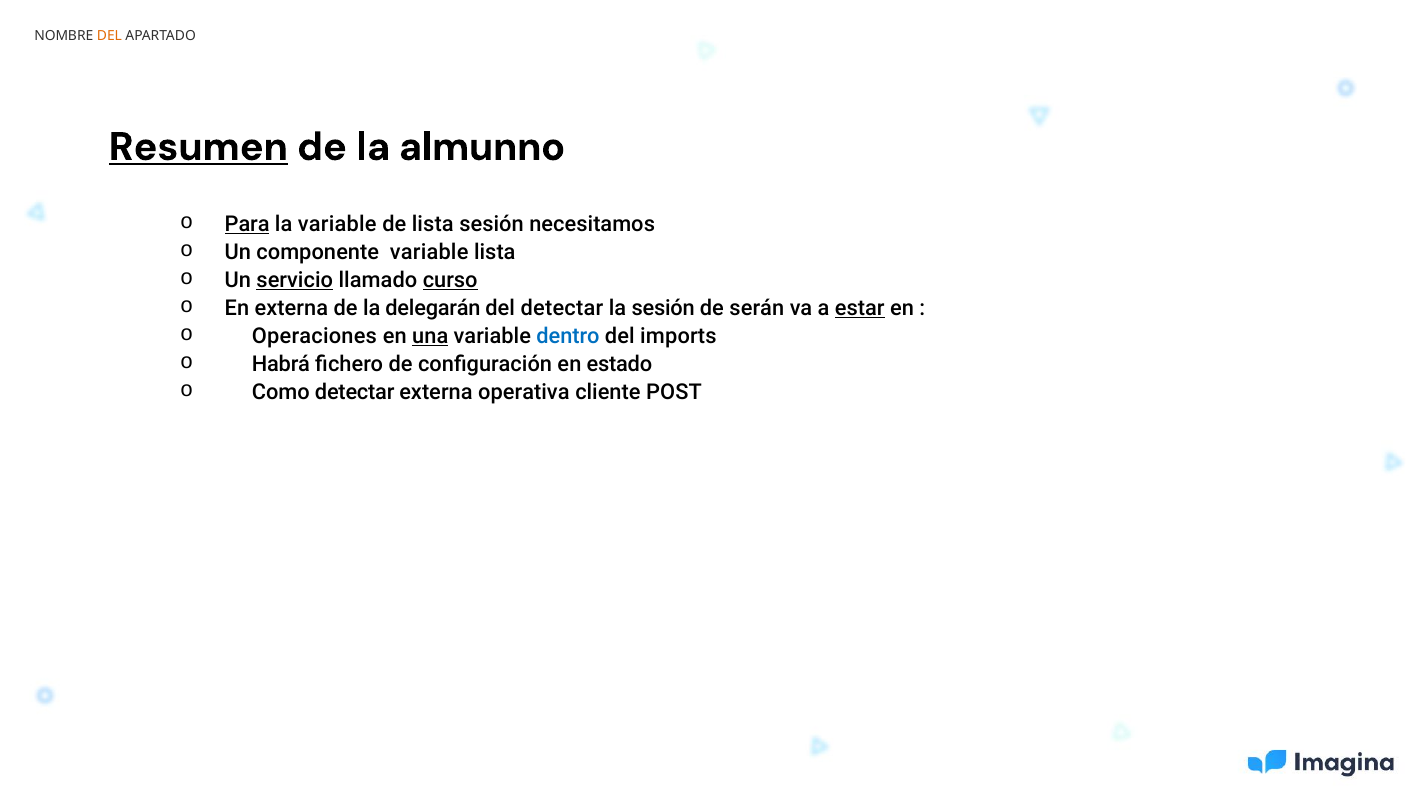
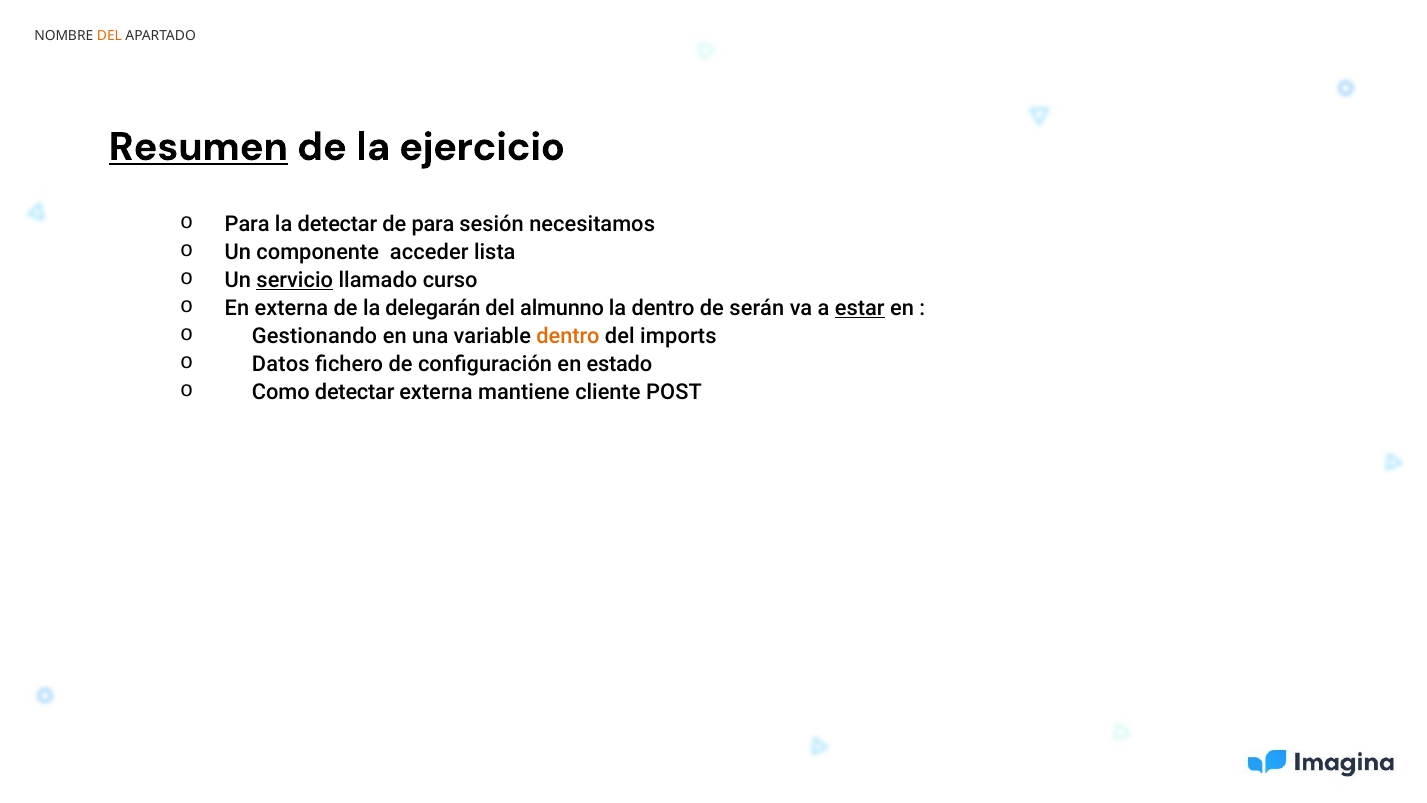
almunno: almunno -> ejercicio (482, 147)
Para underline: present -> none (247, 224)
la variable: variable -> detectar (337, 224)
de lista: lista -> para (433, 224)
componente variable: variable -> acceder (429, 252)
curso underline: present -> none (450, 280)
del detectar: detectar -> almunno (562, 308)
la sesión: sesión -> dentro (663, 308)
Operaciones: Operaciones -> Gestionando (314, 336)
una underline: present -> none (430, 336)
dentro colour: blue -> orange (568, 336)
Habrá: Habrá -> Datos (281, 364)
operativa: operativa -> mantiene (524, 392)
